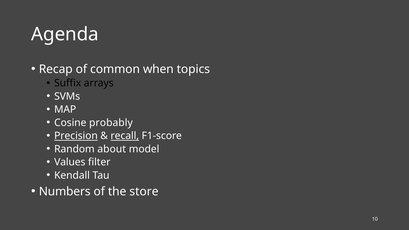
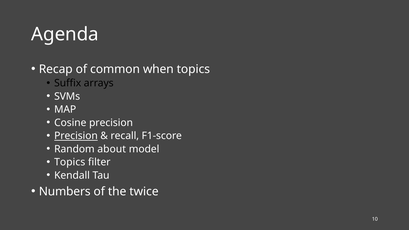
Cosine probably: probably -> precision (111, 123)
recall underline: present -> none (125, 136)
Values: Values -> Topics (70, 162)
store: store -> twice (144, 192)
